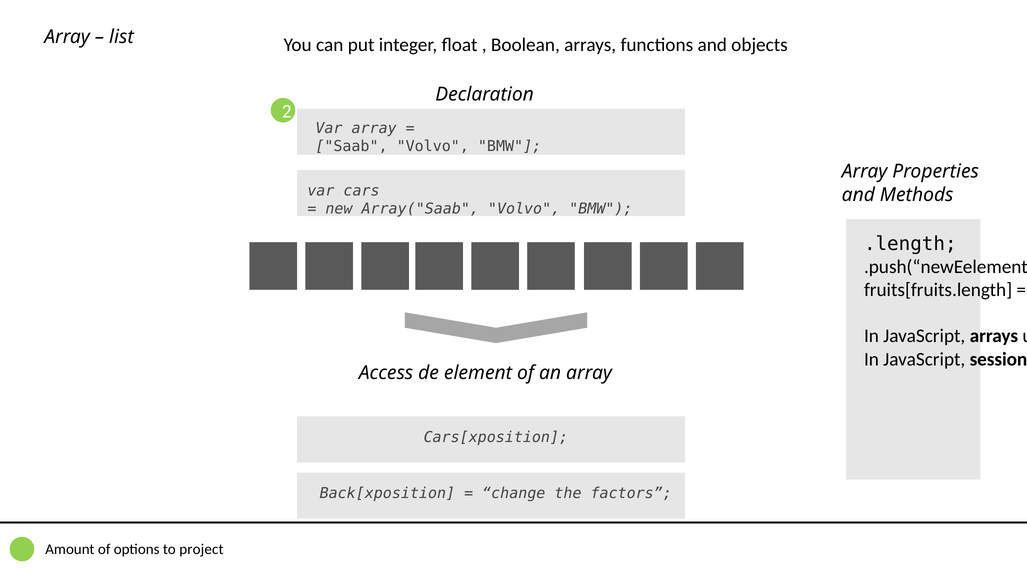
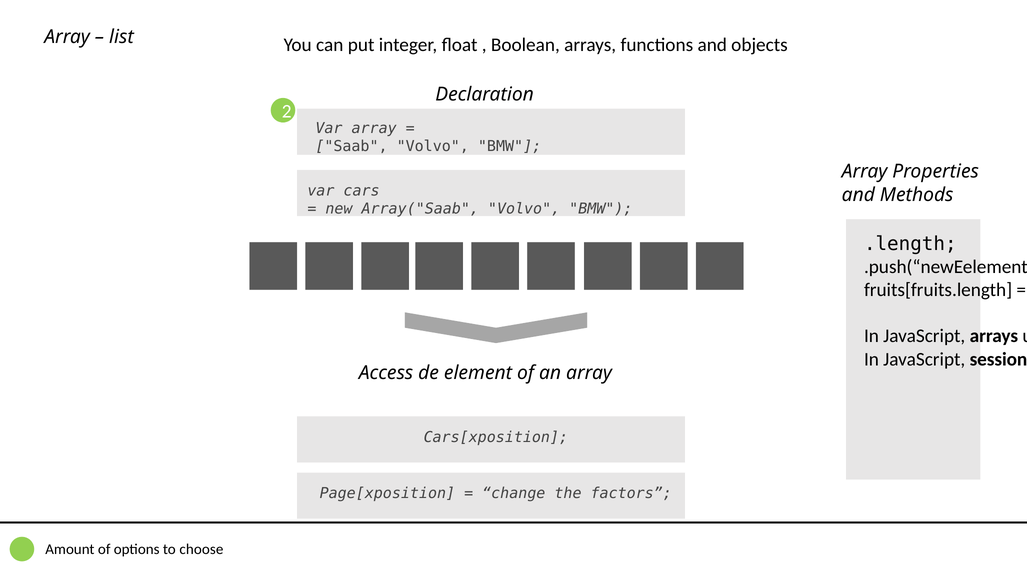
Back[xposition: Back[xposition -> Page[xposition (387, 493)
project: project -> choose (201, 549)
